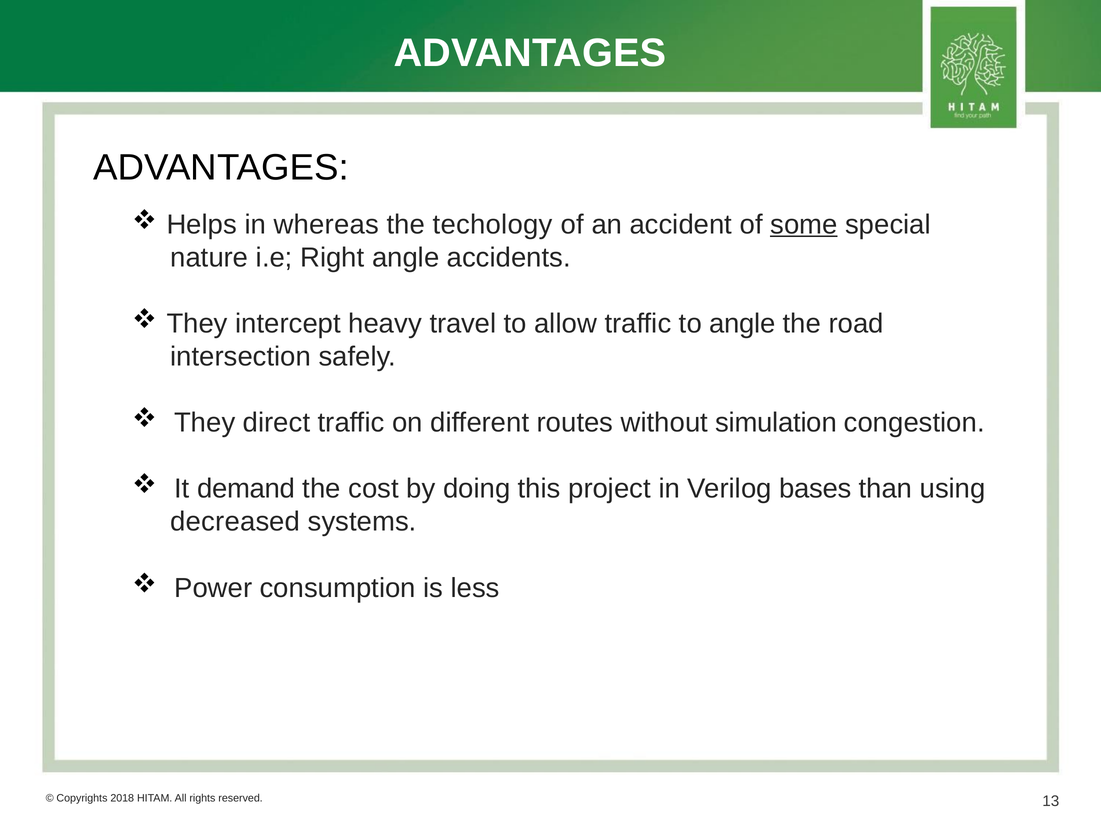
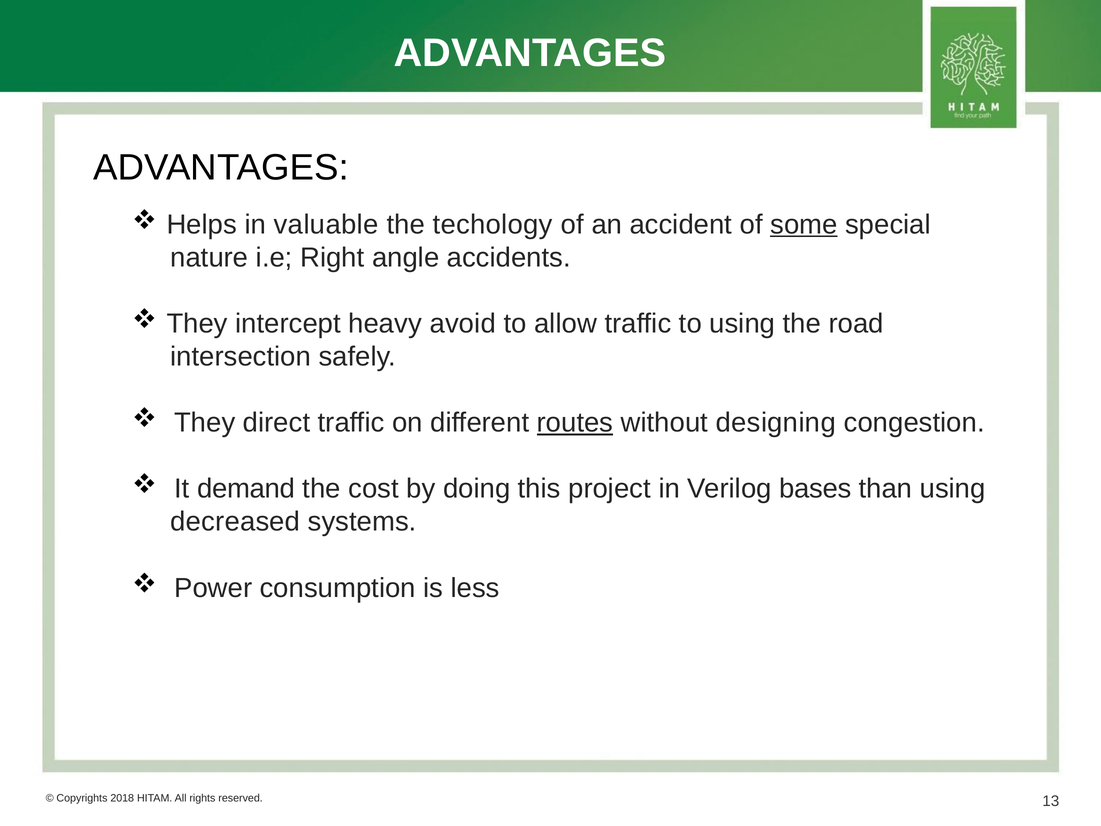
whereas: whereas -> valuable (326, 224)
travel: travel -> avoid (463, 324)
to angle: angle -> using (742, 324)
routes underline: none -> present (575, 423)
simulation: simulation -> designing (776, 423)
